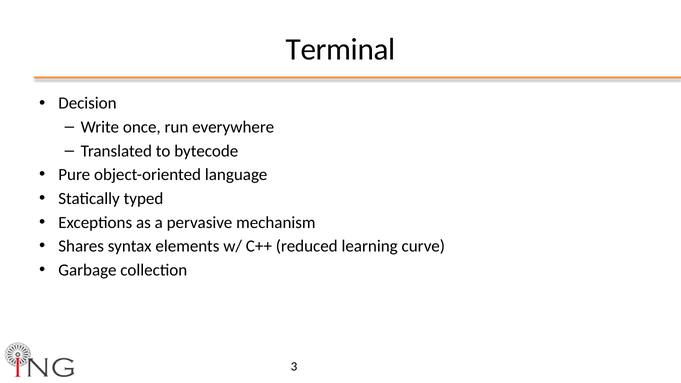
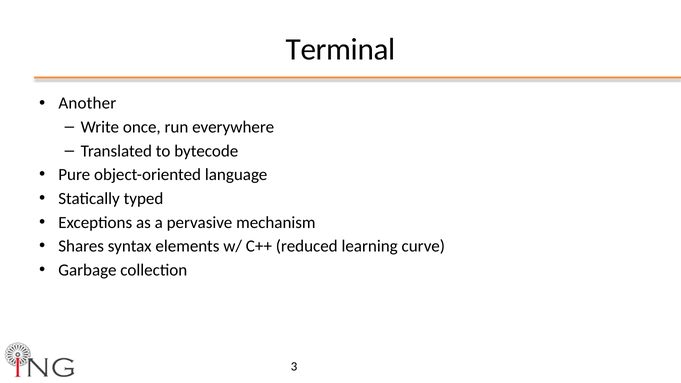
Decision: Decision -> Another (87, 103)
